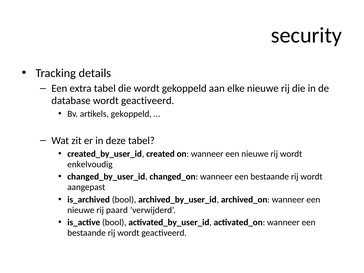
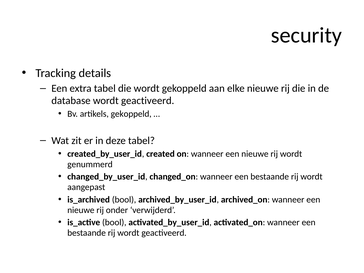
enkelvoudig: enkelvoudig -> genummerd (90, 164)
paard: paard -> onder (117, 210)
